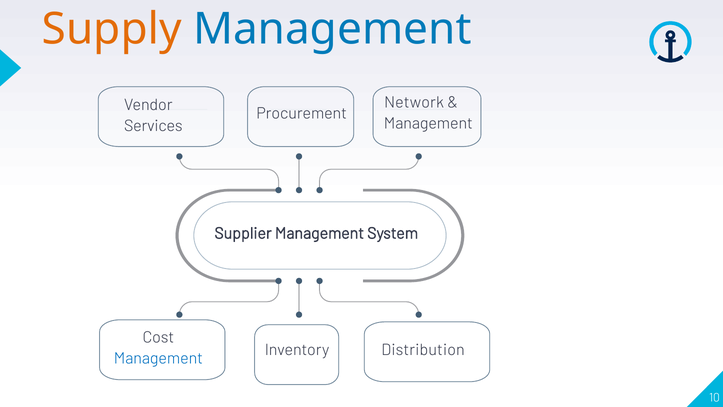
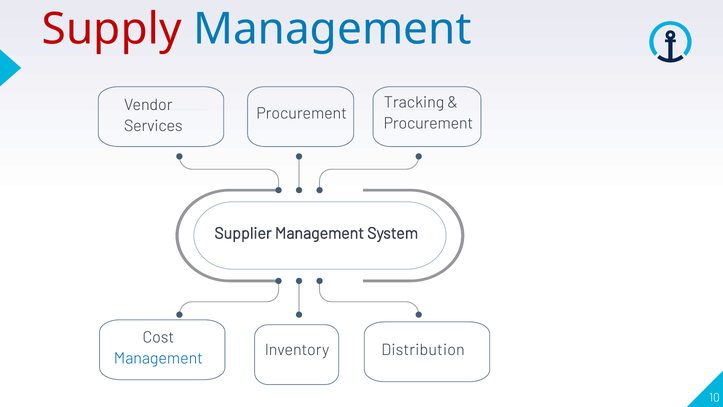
Supply colour: orange -> red (112, 29)
Network: Network -> Tracking (414, 102)
Management: Management -> Procurement (428, 123)
